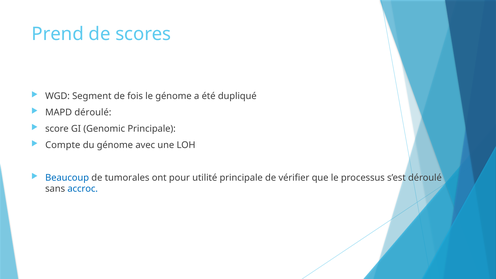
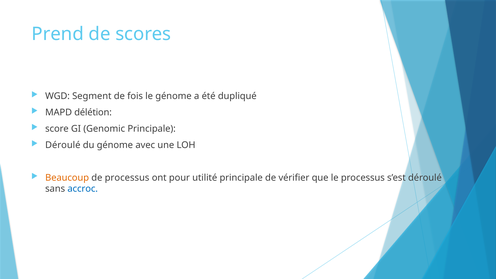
MAPD déroulé: déroulé -> délétion (93, 112)
Compte: Compte -> Déroulé (63, 145)
Beaucoup colour: blue -> orange (67, 178)
de tumorales: tumorales -> processus (127, 178)
